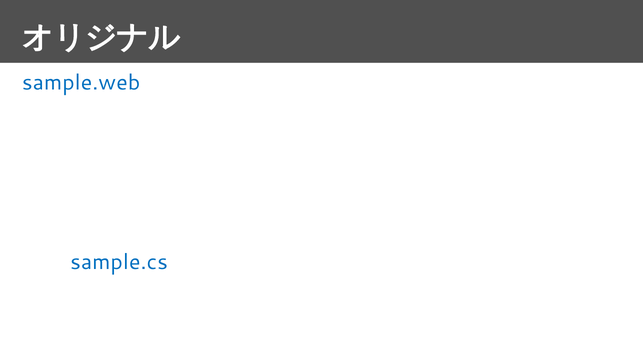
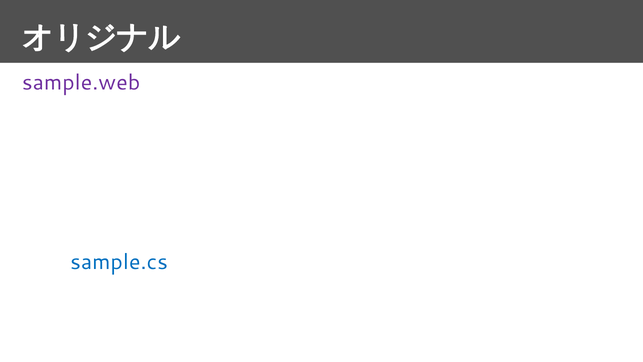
sample.web colour: blue -> purple (81, 82)
